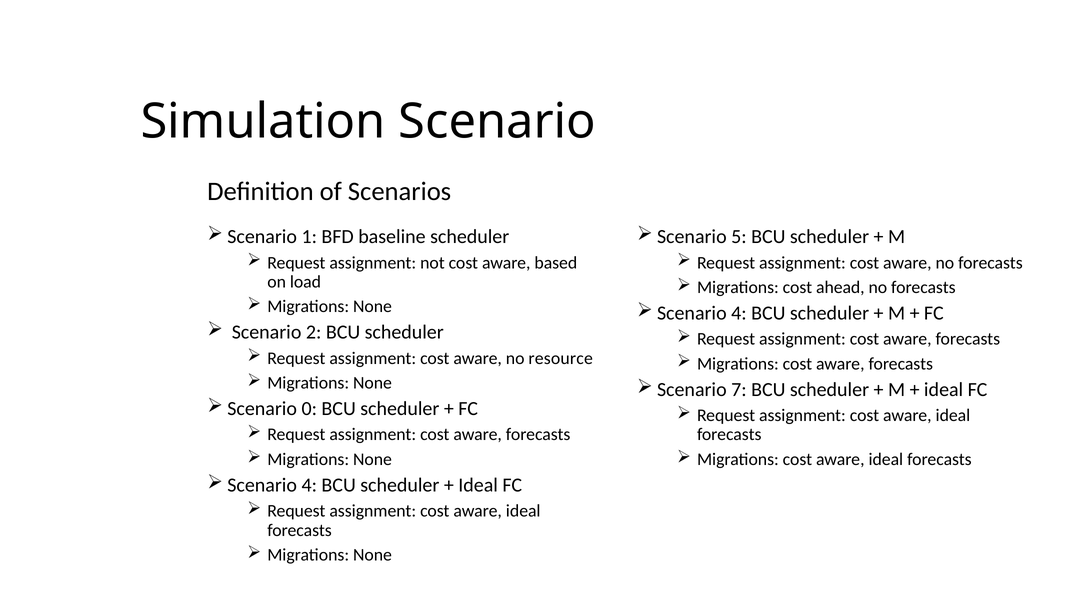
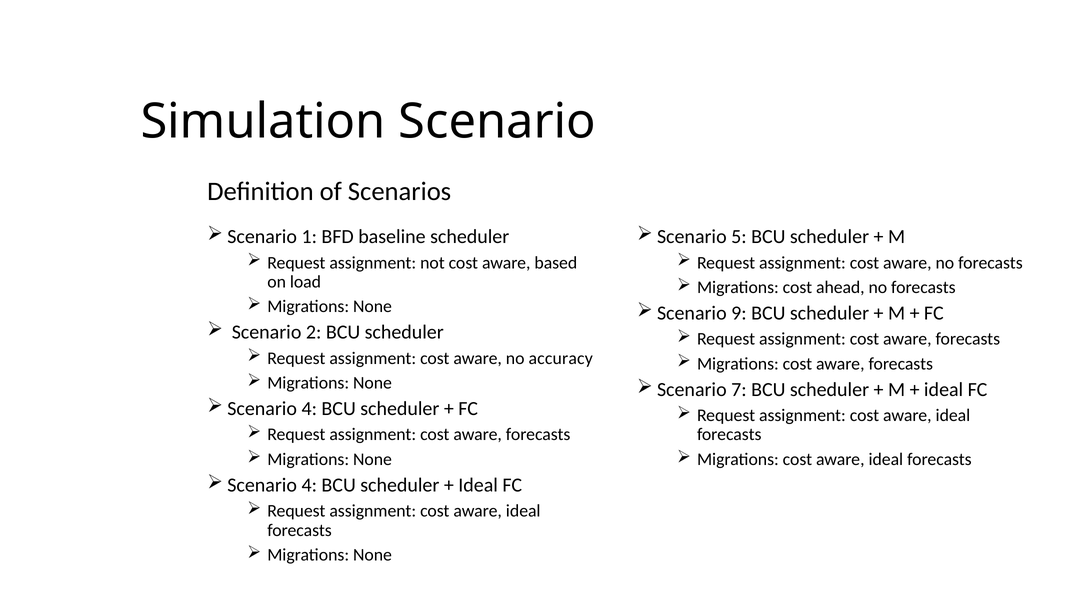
4: 4 -> 9 (739, 314)
resource: resource -> accuracy (561, 359)
0: 0 -> 4 (309, 409)
